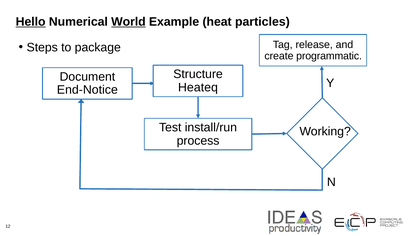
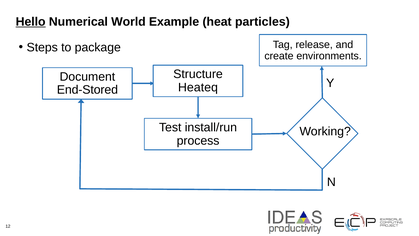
World underline: present -> none (128, 22)
programmatic: programmatic -> environments (329, 56)
End-Notice: End-Notice -> End-Stored (87, 90)
